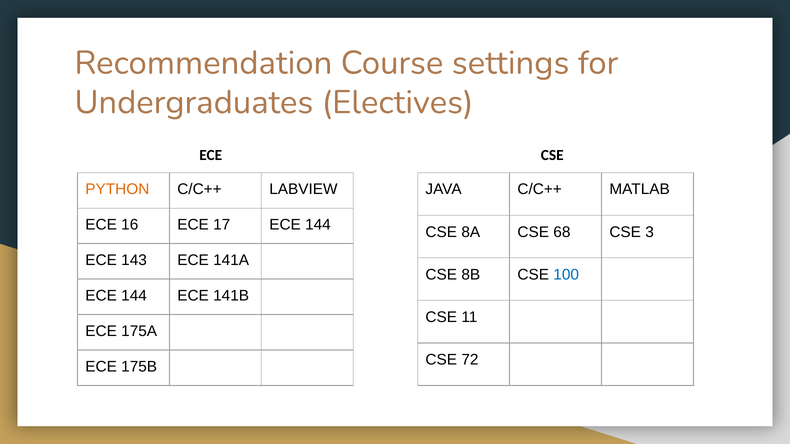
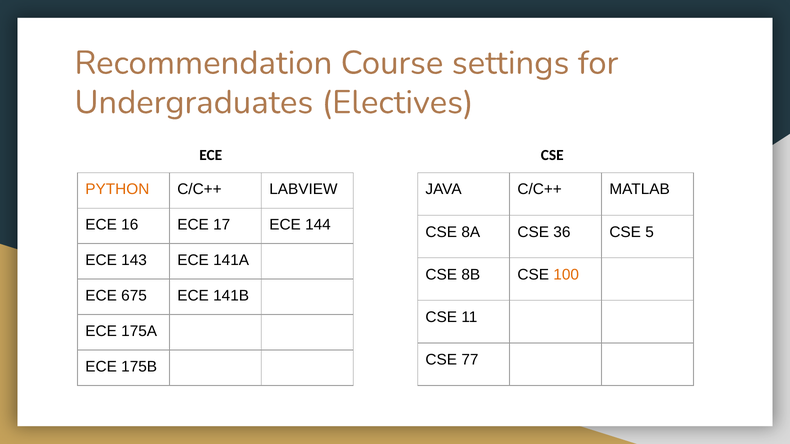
68: 68 -> 36 (562, 232)
3: 3 -> 5 (650, 232)
100 colour: blue -> orange (566, 275)
144: 144 -> 675 (134, 296)
72: 72 -> 77 (470, 360)
